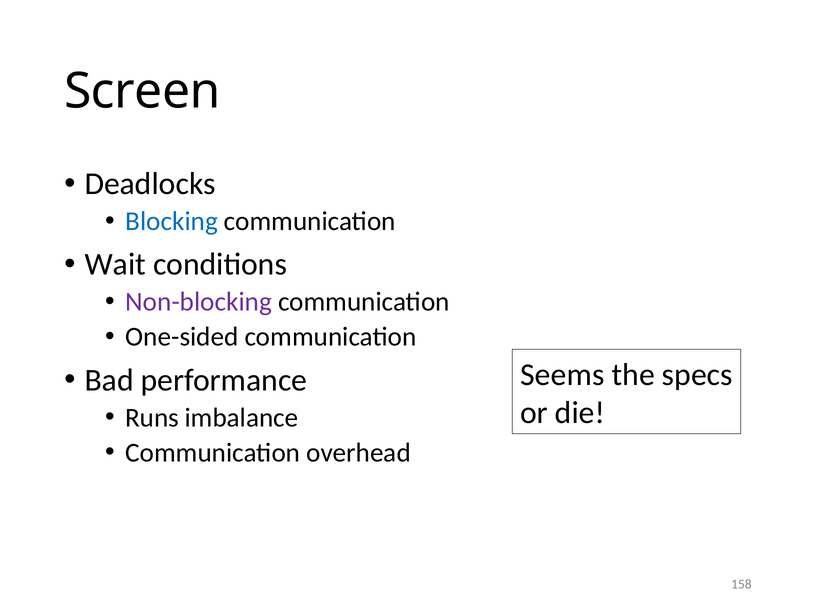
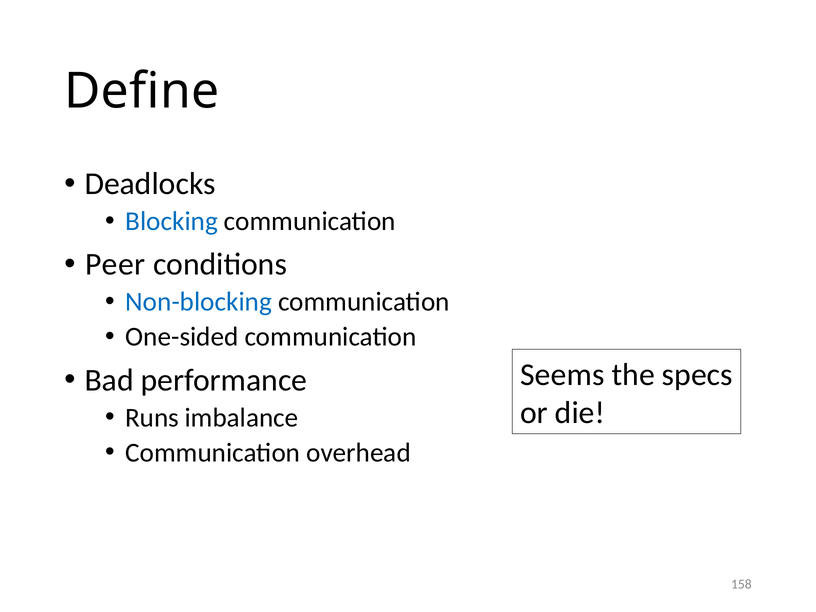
Screen: Screen -> Define (142, 91)
Wait: Wait -> Peer (115, 264)
Non-blocking colour: purple -> blue (199, 302)
